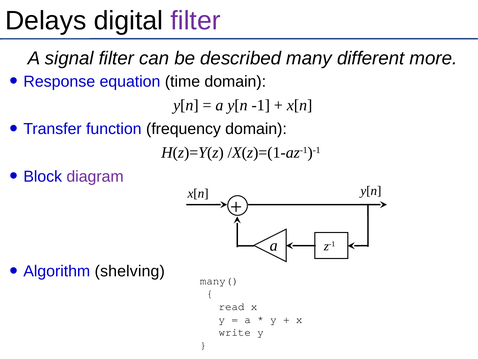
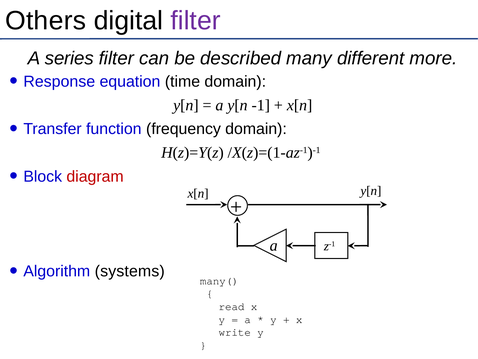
Delays: Delays -> Others (46, 21)
signal: signal -> series (69, 58)
diagram colour: purple -> red (95, 176)
shelving: shelving -> systems (130, 271)
